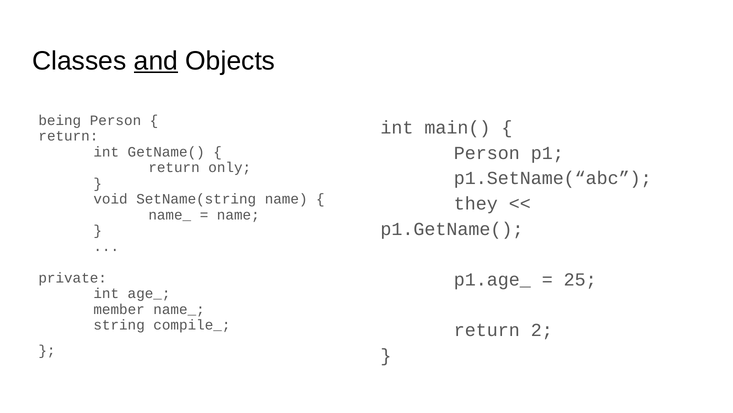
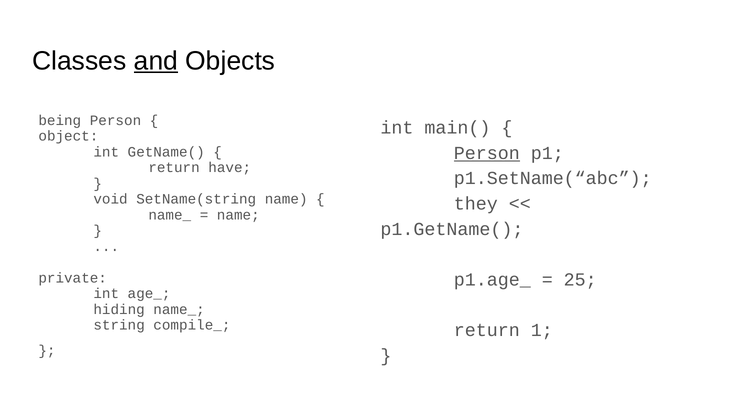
return: return -> object (68, 136)
Person underline: none -> present (487, 153)
only: only -> have (230, 167)
member: member -> hiding (119, 309)
2: 2 -> 1 (542, 330)
